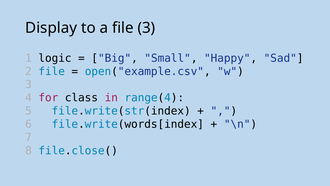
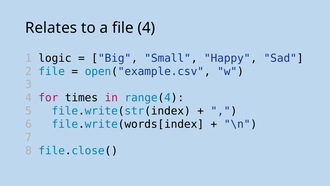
Display: Display -> Relates (51, 28)
file 3: 3 -> 4 (146, 28)
class: class -> times (81, 98)
